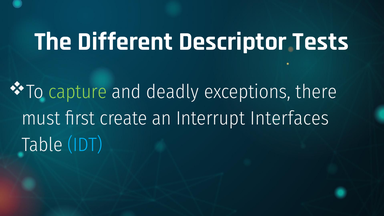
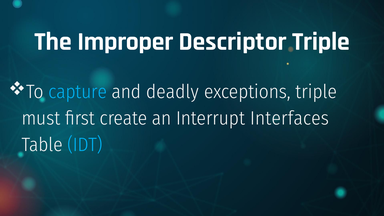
Different: Different -> Improper (125, 41)
Descriptor Tests: Tests -> Triple (321, 41)
capture colour: light green -> light blue (78, 92)
exceptions there: there -> triple (316, 92)
